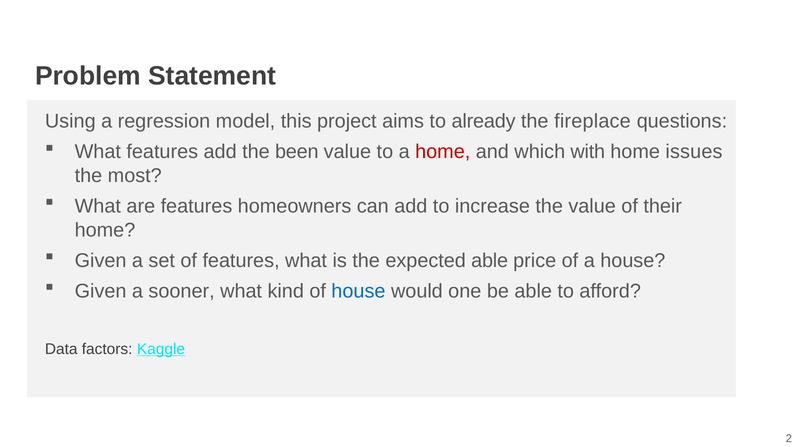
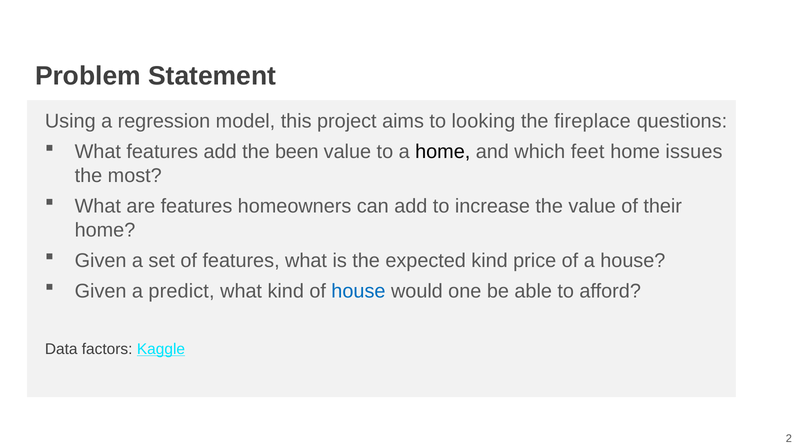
already: already -> looking (483, 121)
home colour: red -> black (443, 152)
with: with -> feet (588, 152)
expected able: able -> kind (490, 260)
sooner: sooner -> predict (181, 291)
